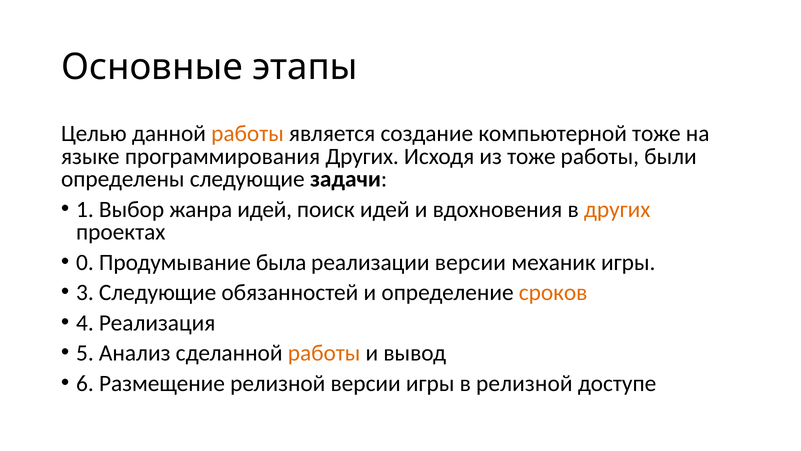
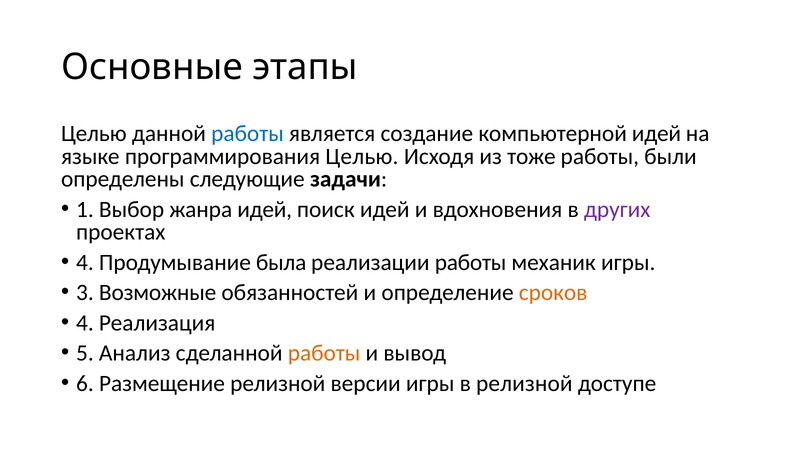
работы colour: orange -> blue (248, 133)
компьютерной тоже: тоже -> идей (656, 133)
программирования Других: Других -> Целью (362, 156)
других colour: orange -> purple (617, 209)
0: 0 -> 4 (85, 262)
реализации версии: версии -> работы (471, 262)
3 Следующие: Следующие -> Возможные (158, 292)
